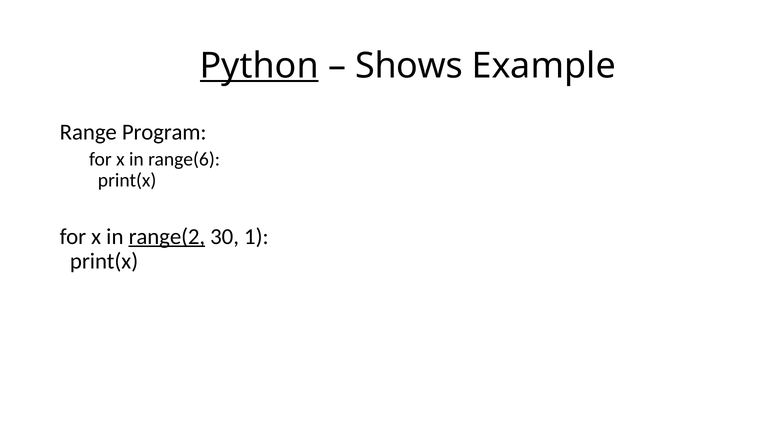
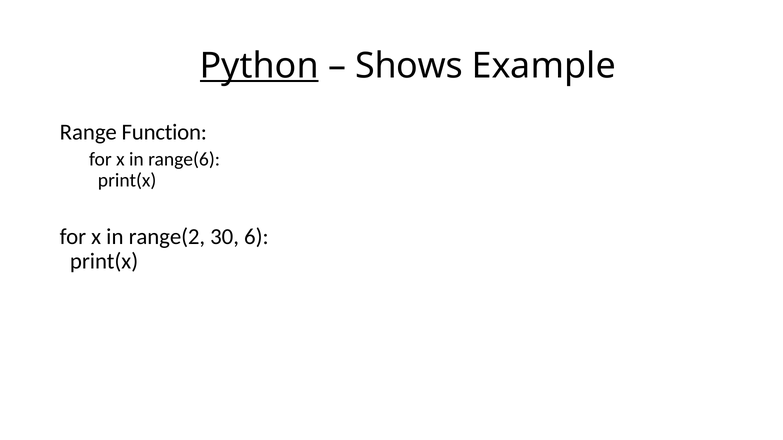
Program: Program -> Function (164, 132)
range(2 underline: present -> none (167, 237)
1: 1 -> 6 (256, 237)
